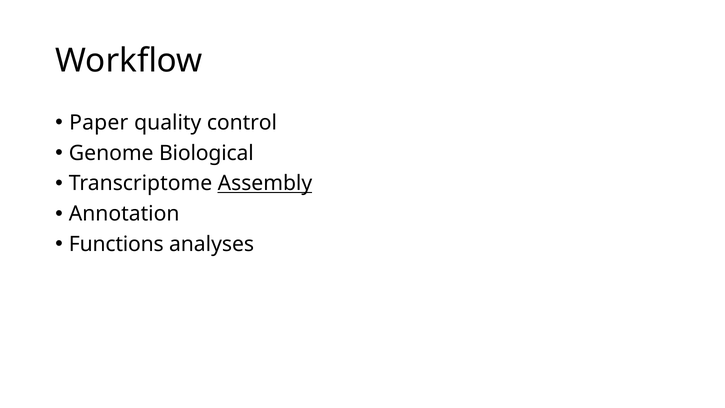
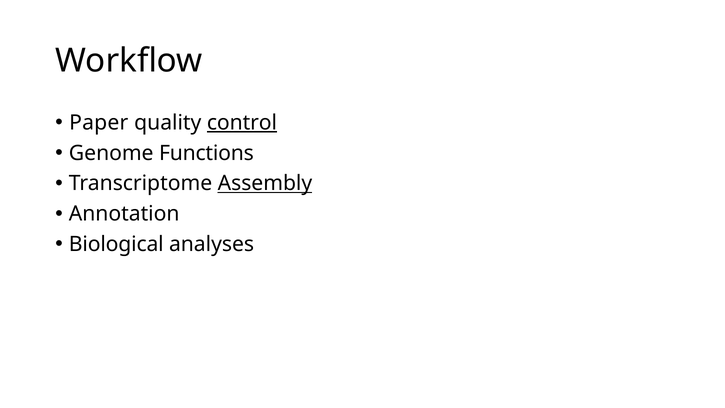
control underline: none -> present (242, 123)
Biological: Biological -> Functions (206, 153)
Functions: Functions -> Biological (116, 244)
